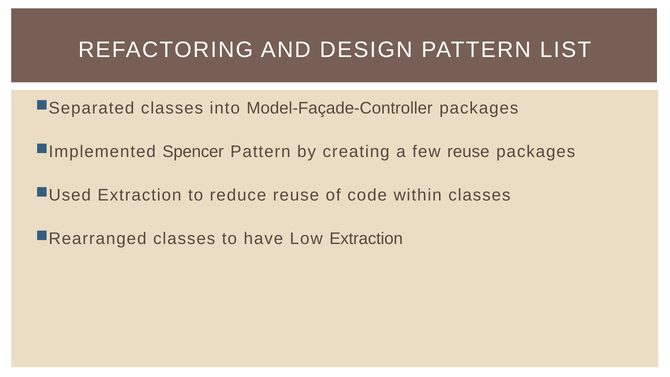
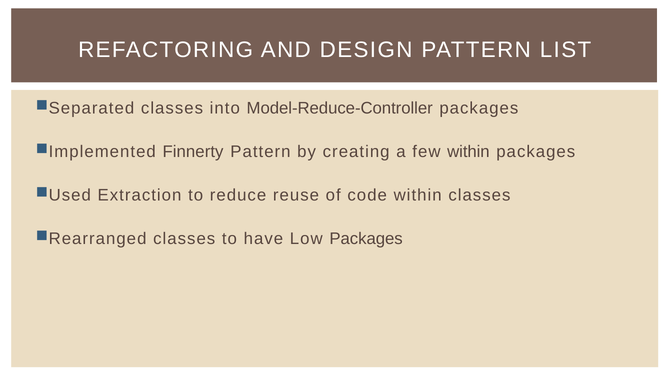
Model-Façade-Controller: Model-Façade-Controller -> Model-Reduce-Controller (340, 108)
Spencer: Spencer -> Finnerty (193, 152)
few reuse: reuse -> within (468, 152)
Low Extraction: Extraction -> Packages (366, 239)
